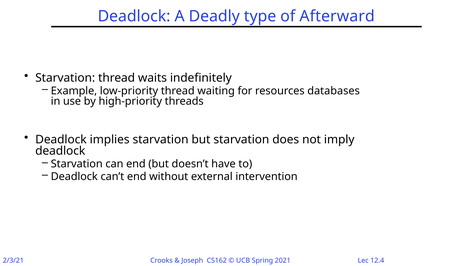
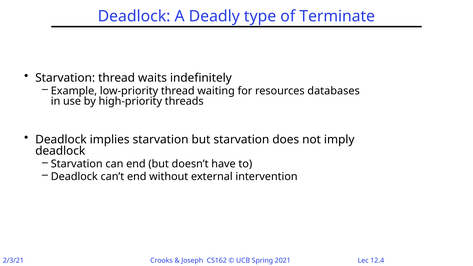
Afterward: Afterward -> Terminate (337, 16)
